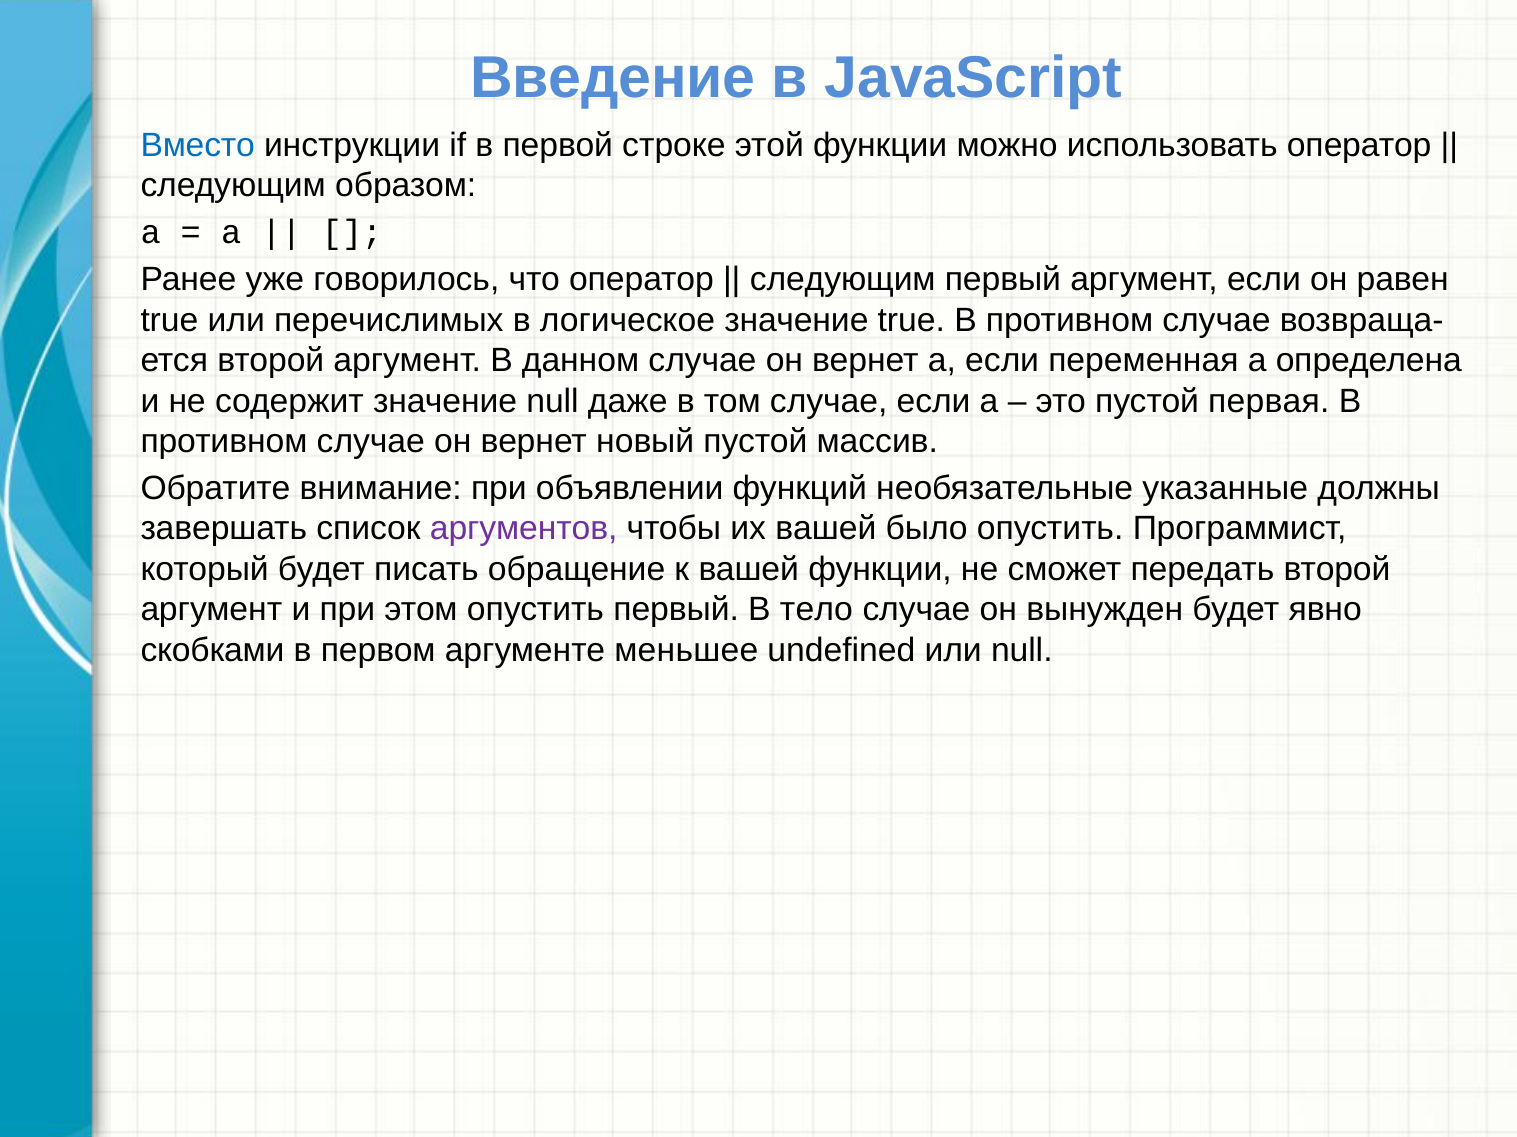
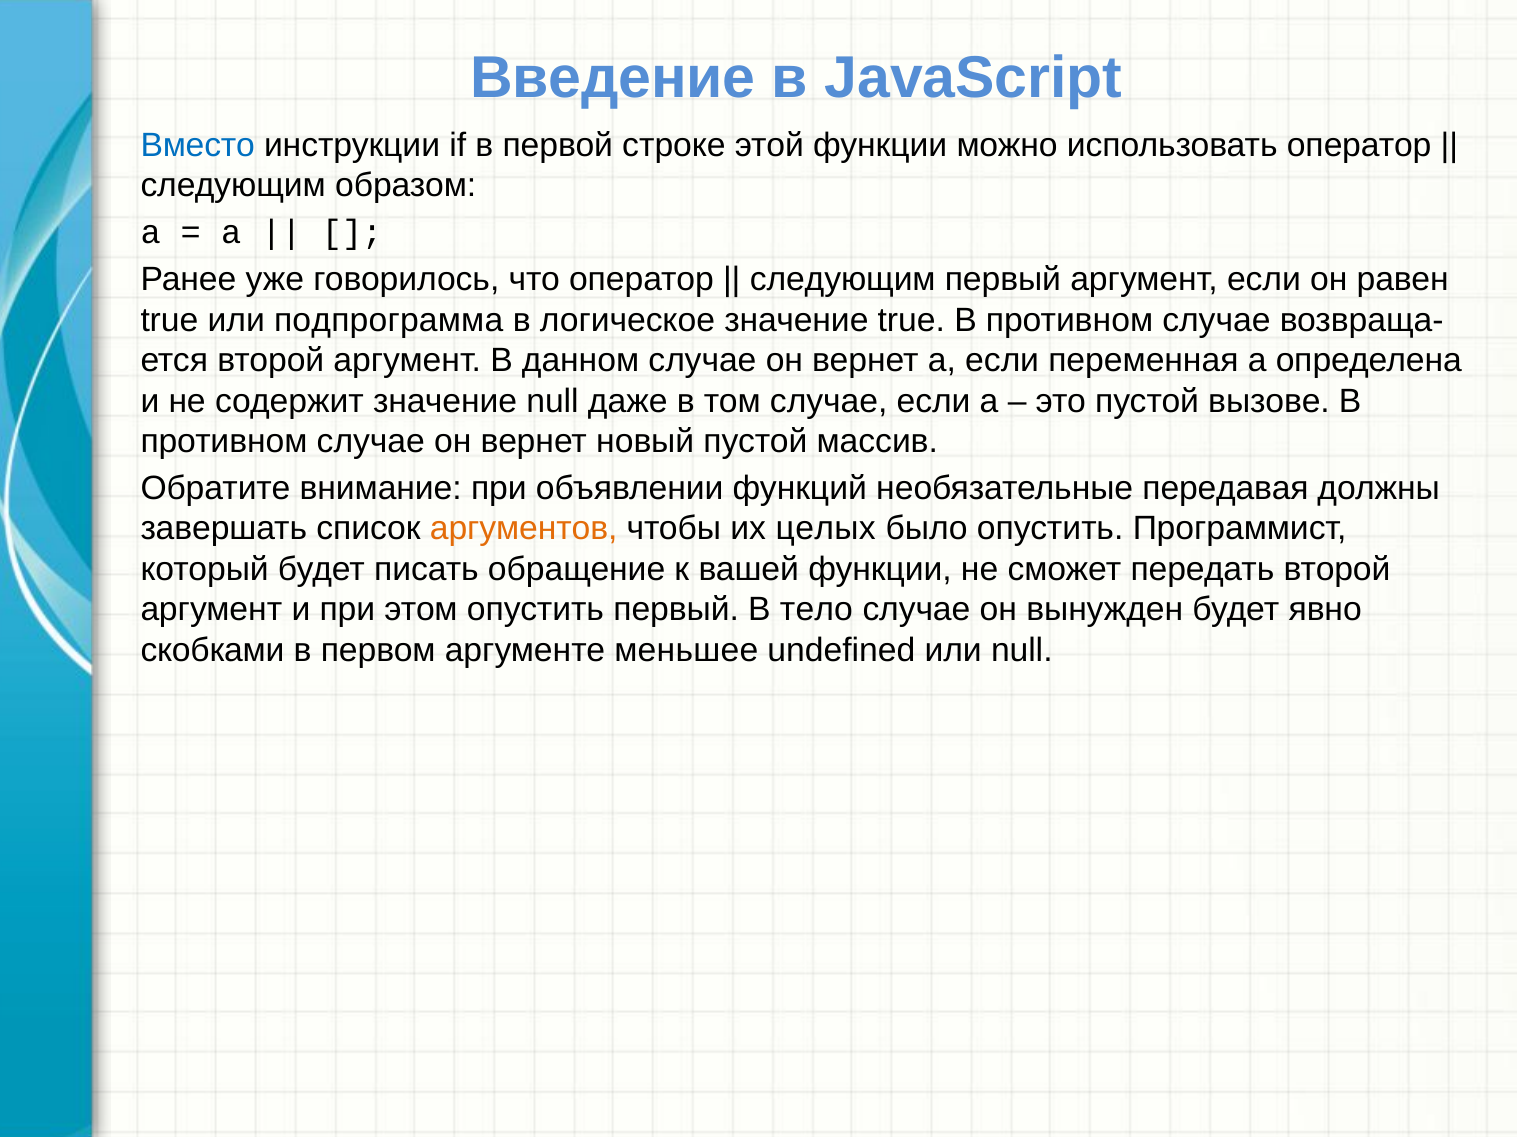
перечислимых: перечислимых -> подпрограмма (389, 320)
первая: первая -> вызове (1269, 401)
указанные: указанные -> передавая (1226, 489)
аргументов colour: purple -> orange (524, 529)
их вашей: вашей -> целых (826, 529)
